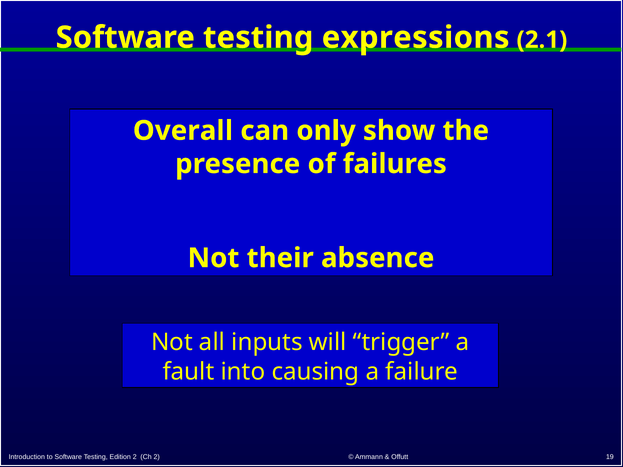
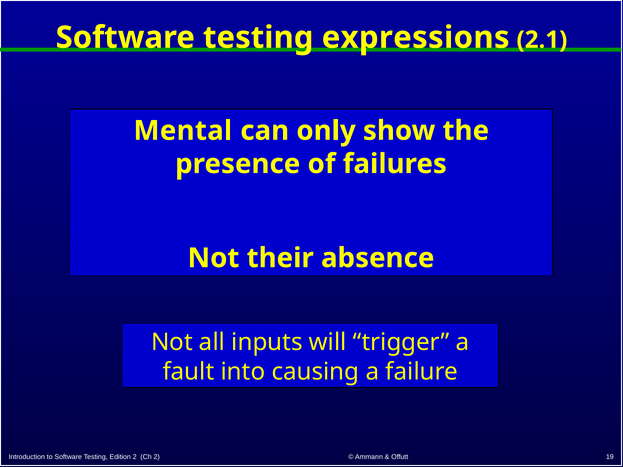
Overall: Overall -> Mental (183, 131)
